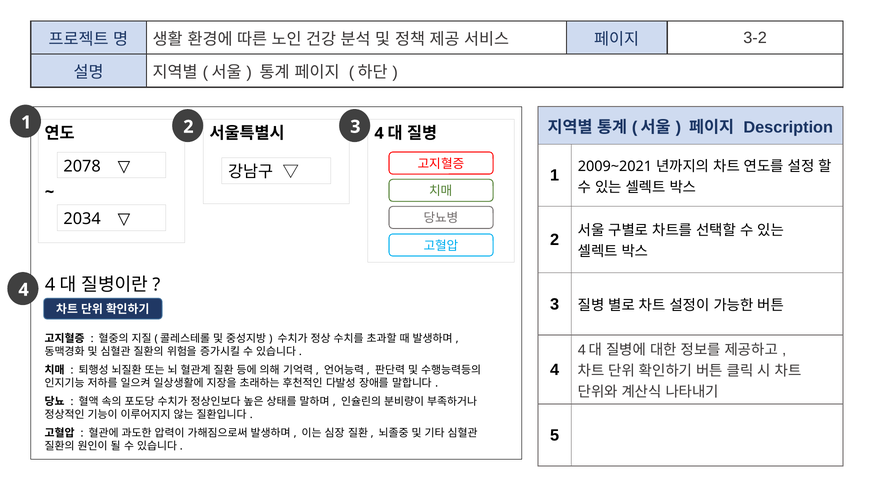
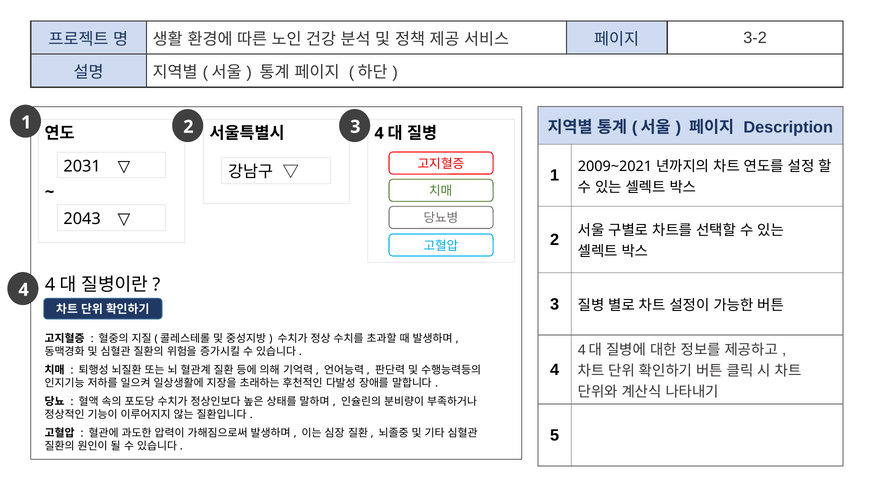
2078: 2078 -> 2031 (82, 166)
2034: 2034 -> 2043 (82, 219)
